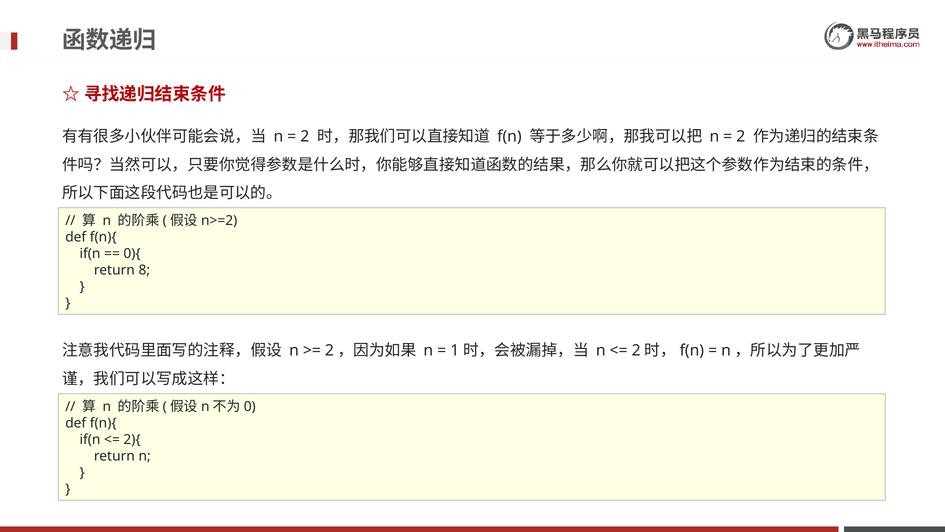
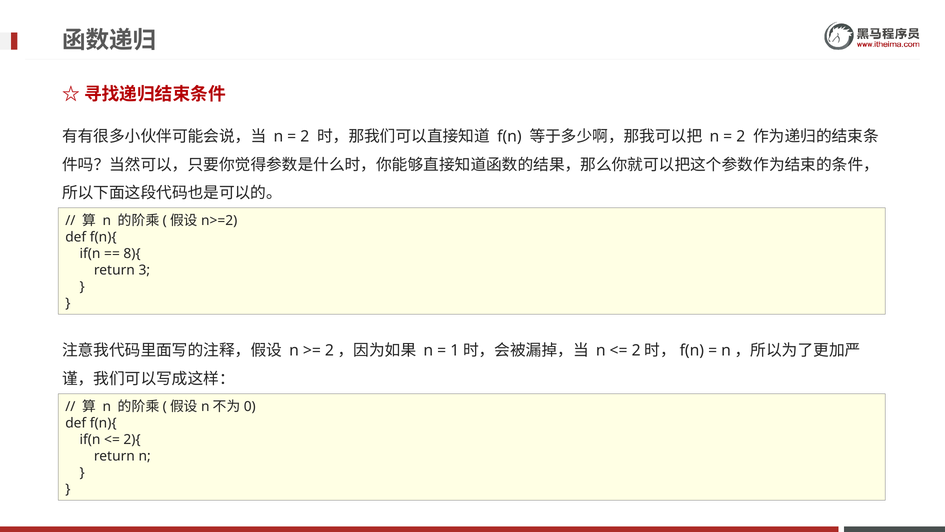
0){: 0){ -> 8){ (132, 253)
8: 8 -> 3 (144, 270)
